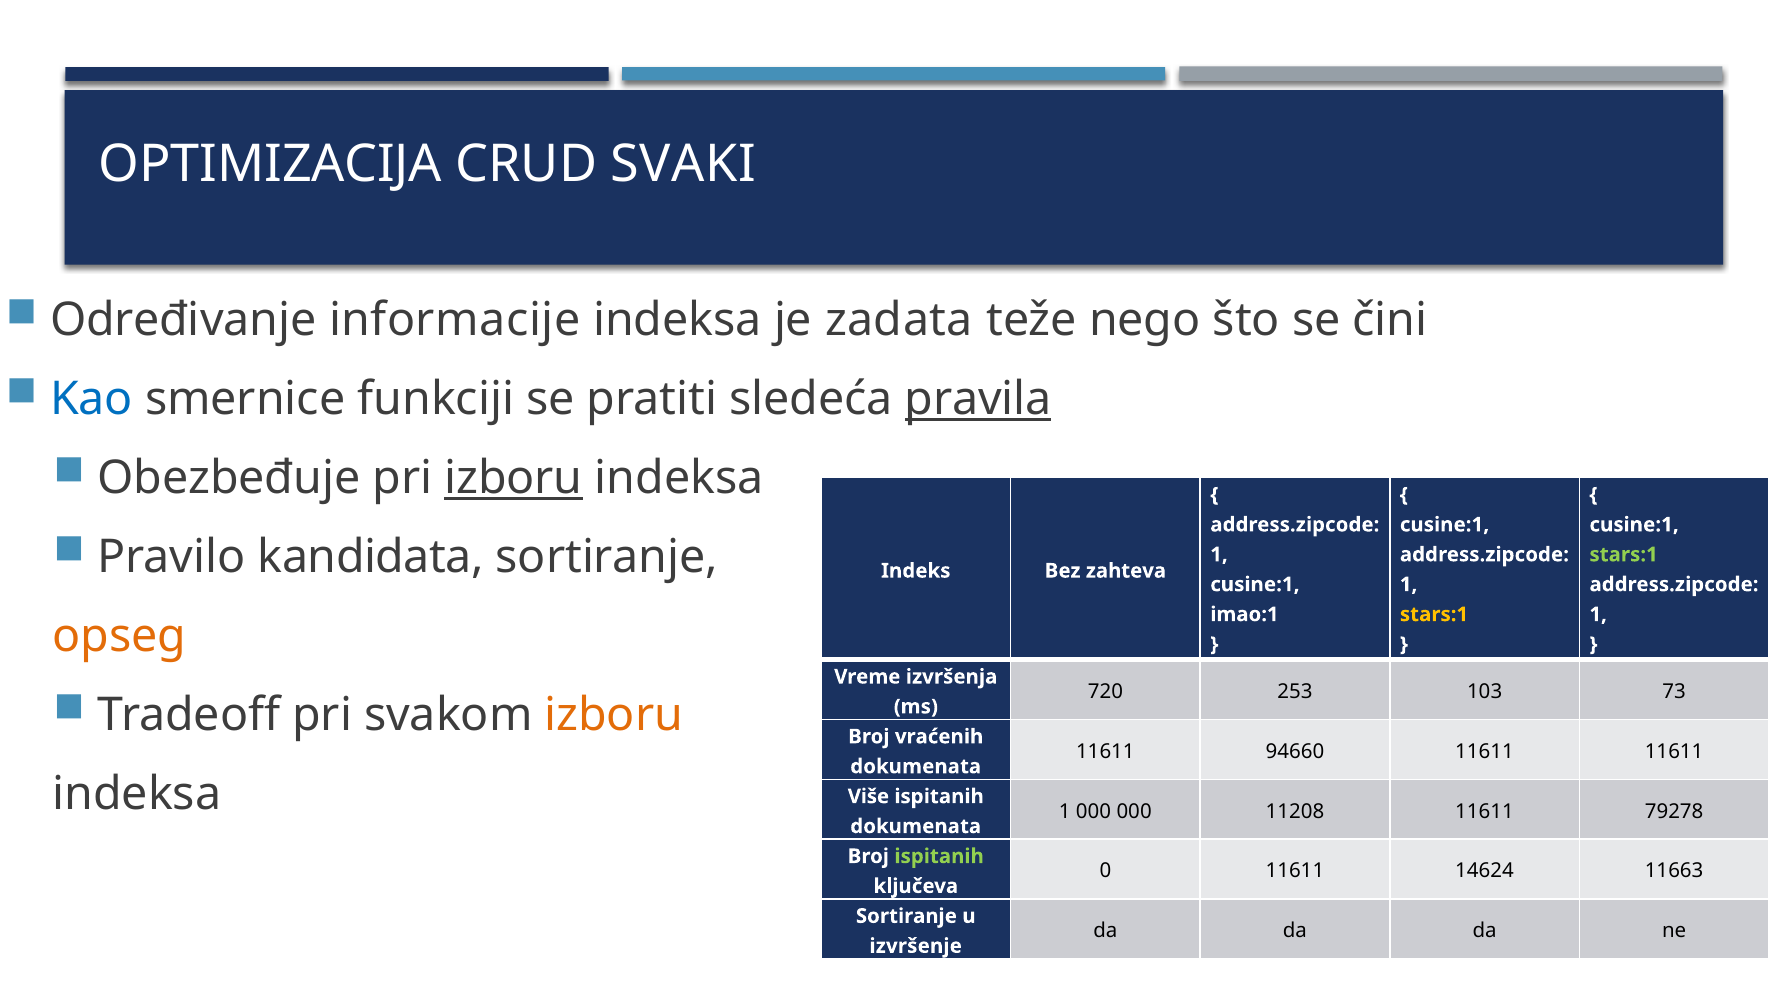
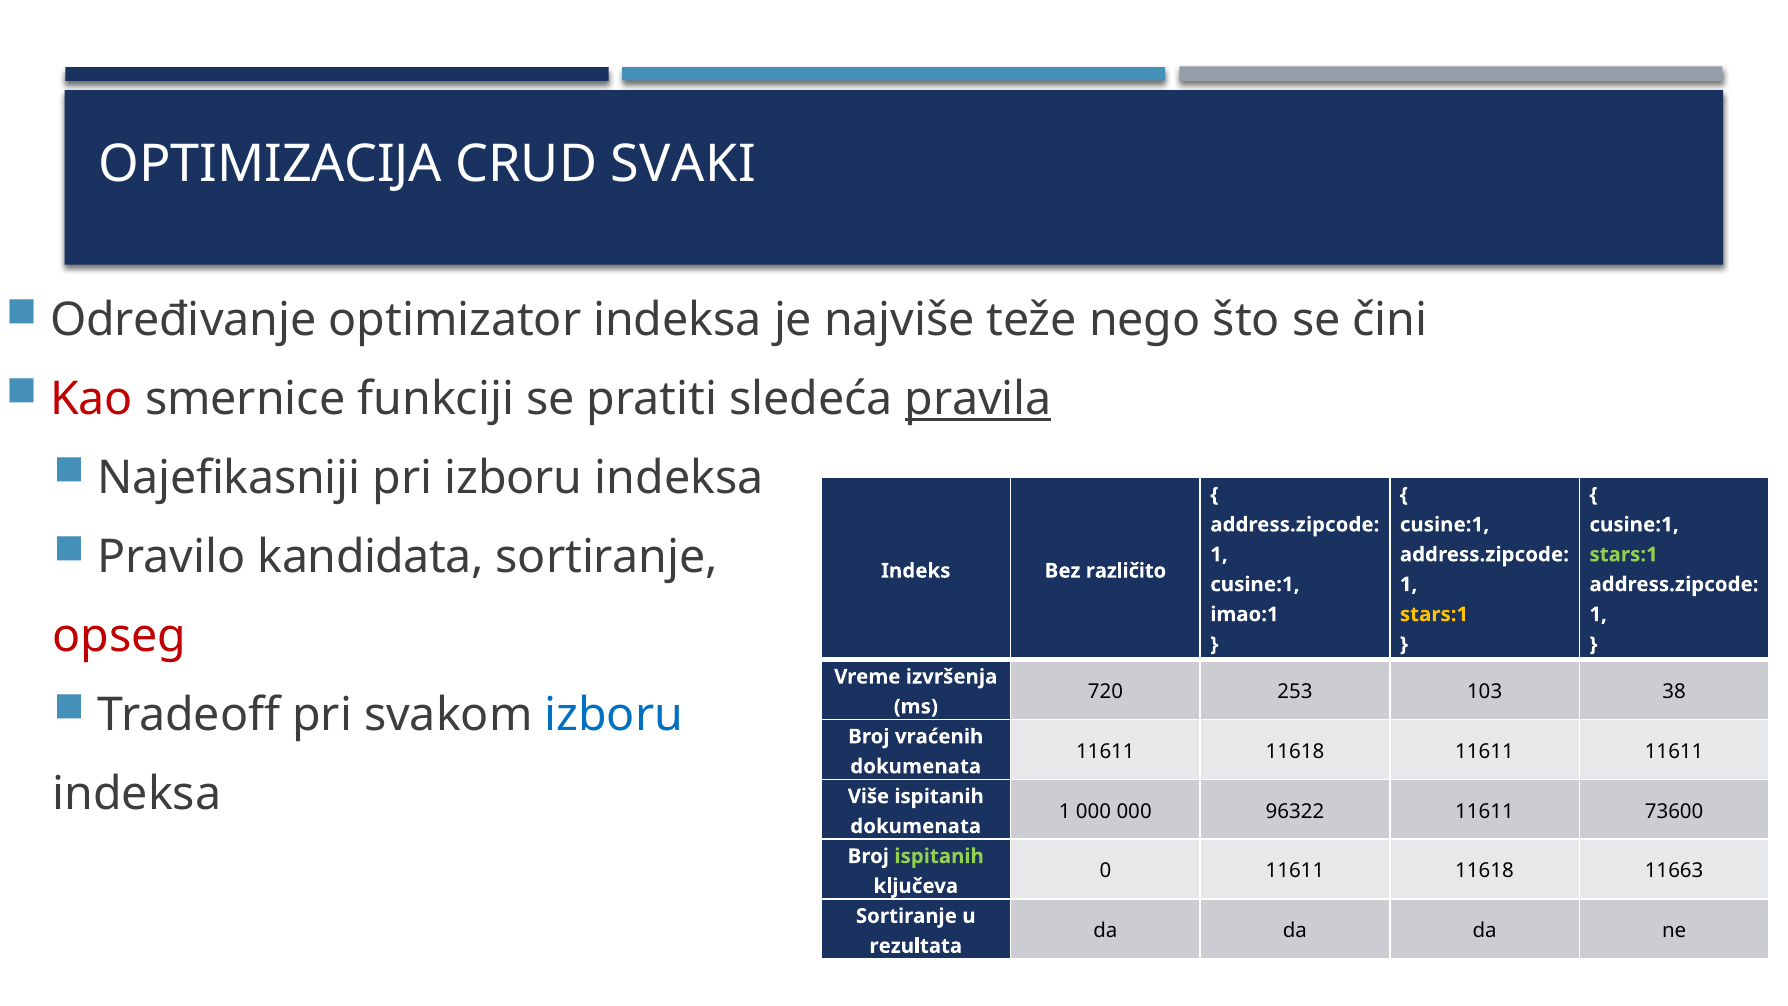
informacije: informacije -> optimizator (455, 320)
zadata: zadata -> najviše (899, 320)
Kao colour: blue -> red (92, 399)
Obezbeđuje: Obezbeđuje -> Najefikasniji (229, 478)
izboru underline: present -> none (514, 478)
zahteva: zahteva -> različito (1126, 571)
opseg colour: orange -> red (120, 636)
73: 73 -> 38 (1674, 692)
izboru colour: orange -> blue (614, 715)
94660: 94660 -> 11618 (1295, 751)
11208: 11208 -> 96322 (1295, 811)
79278: 79278 -> 73600 (1674, 811)
0 11611 14624: 14624 -> 11618 (1485, 871)
izvršenje: izvršenje -> rezultata (916, 946)
